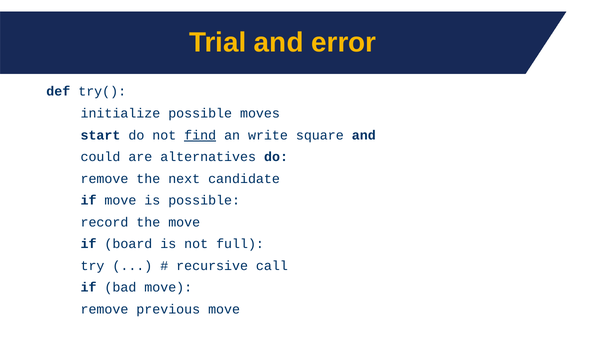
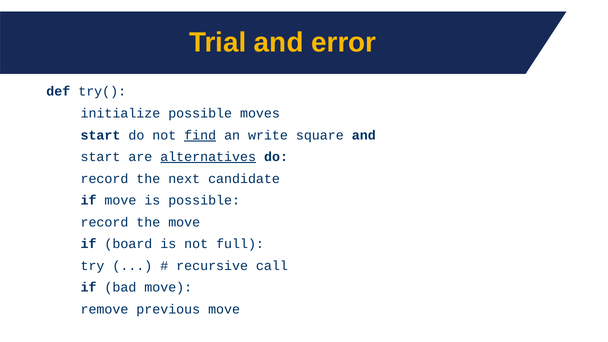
could: could -> start (100, 157)
alternatives underline: none -> present (208, 157)
remove: remove -> record (104, 179)
